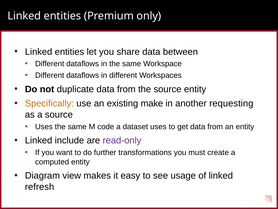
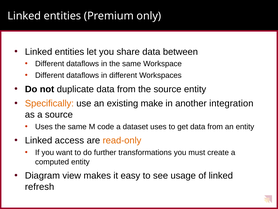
requesting: requesting -> integration (231, 103)
include: include -> access (69, 140)
read-only colour: purple -> orange (122, 140)
